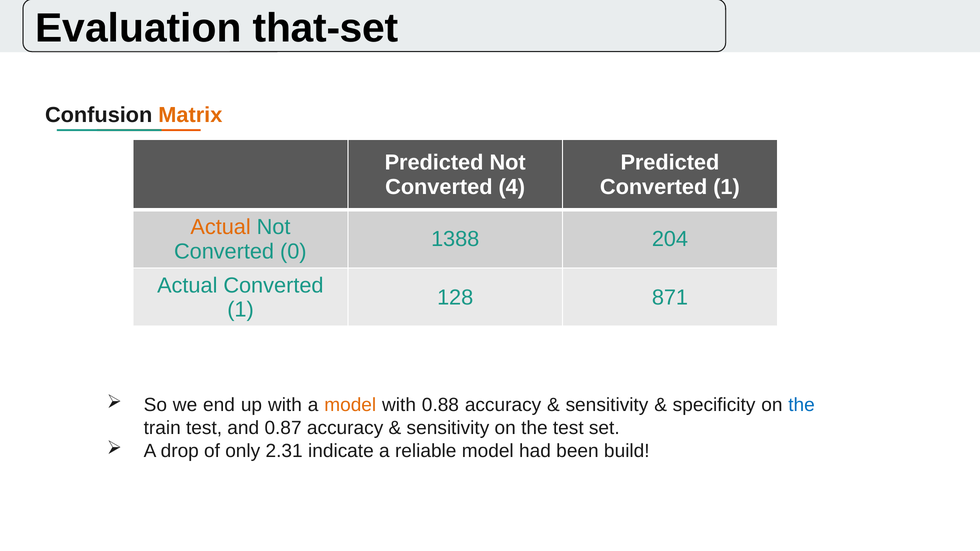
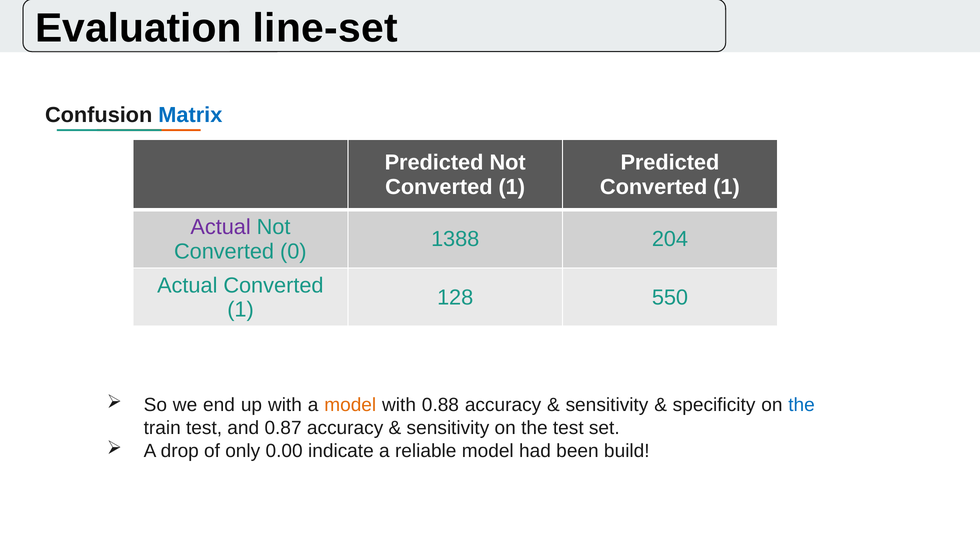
that-set: that-set -> line-set (325, 28)
Matrix colour: orange -> blue (190, 115)
4: 4 -> 1 (512, 187)
Actual colour: orange -> purple (221, 227)
871: 871 -> 550 (670, 298)
2.31: 2.31 -> 0.00 (284, 451)
